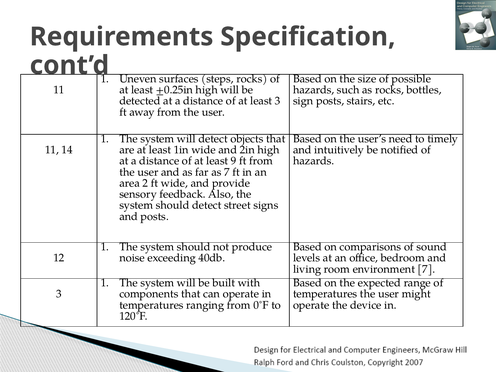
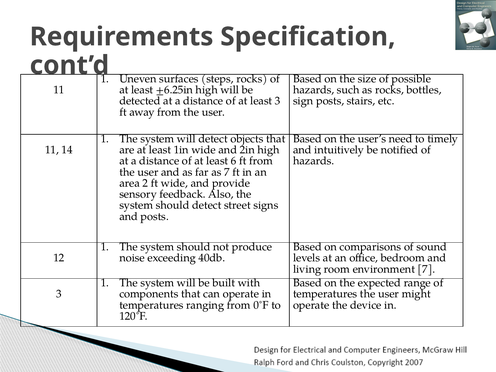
±0.25in: ±0.25in -> ±6.25in (174, 90)
9: 9 -> 6 (234, 161)
